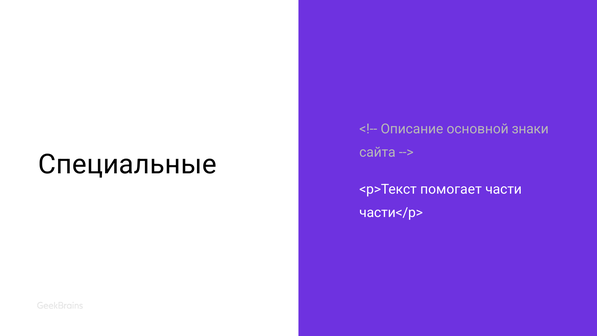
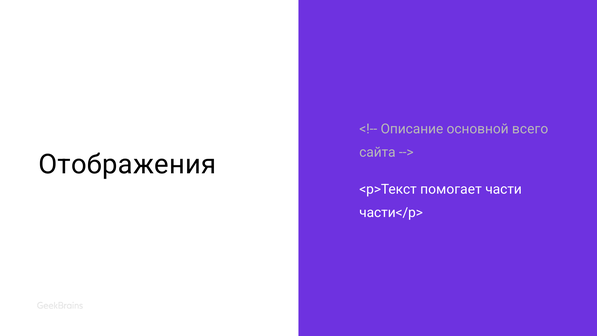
знаки: знаки -> всего (530, 129)
Специальные: Специальные -> Отображения (127, 164)
